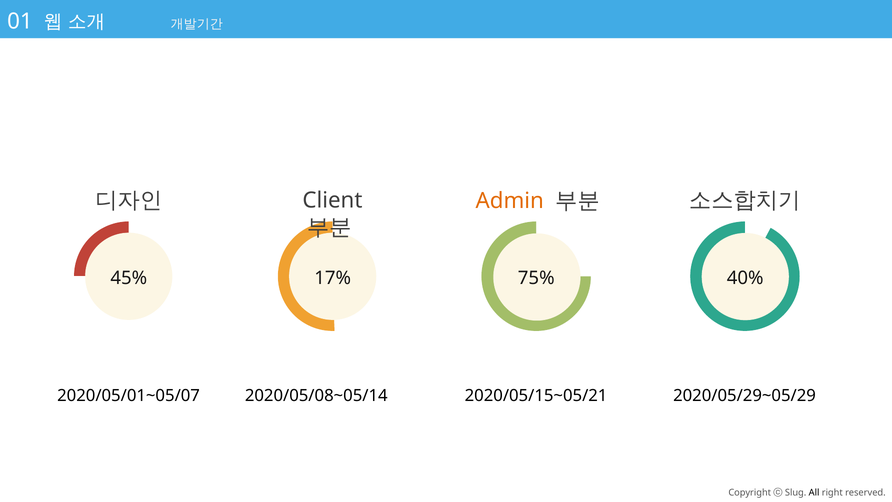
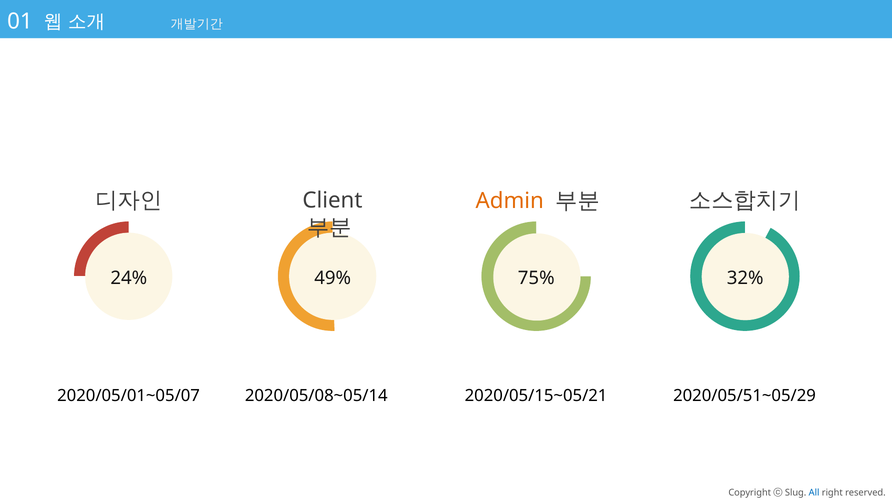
45%: 45% -> 24% (129, 278)
17%: 17% -> 49% (333, 278)
40%: 40% -> 32% (745, 278)
2020/05/29~05/29: 2020/05/29~05/29 -> 2020/05/51~05/29 (745, 396)
All colour: black -> blue (814, 493)
